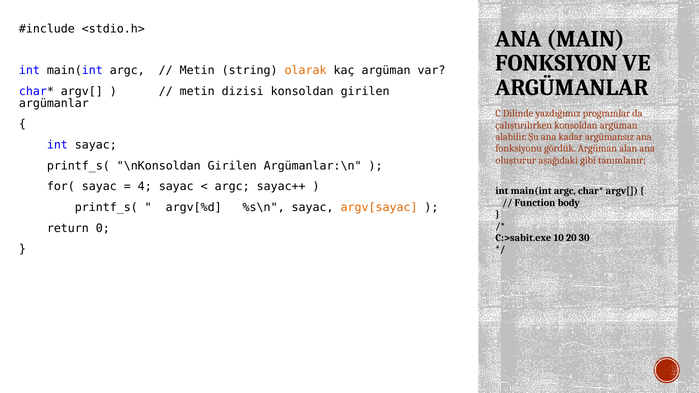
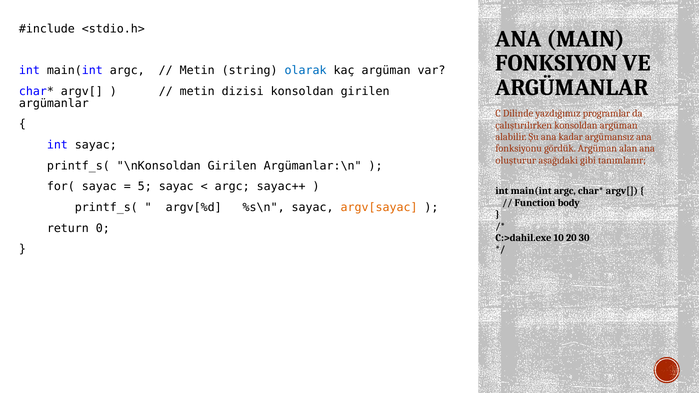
olarak colour: orange -> blue (306, 70)
4: 4 -> 5 (145, 187)
C:>sabit.exe: C:>sabit.exe -> C:>dahil.exe (523, 238)
